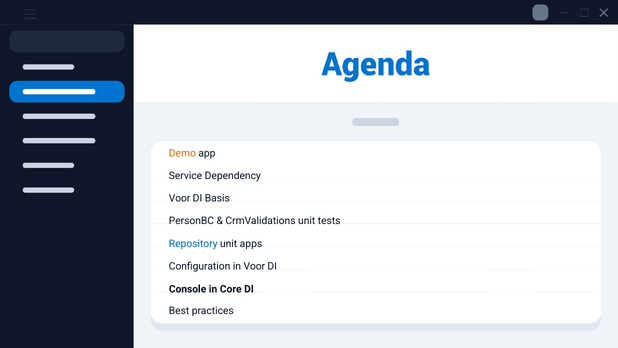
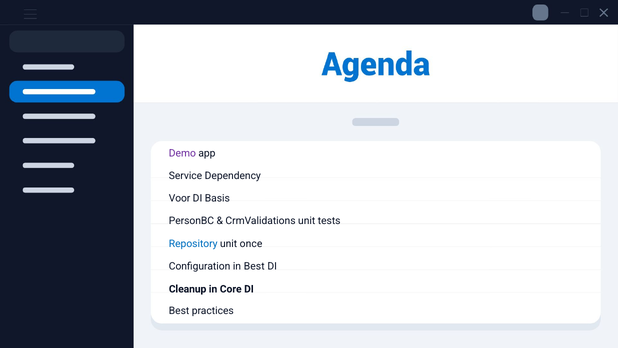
Demo colour: orange -> purple (182, 153)
apps: apps -> once (251, 244)
in Voor: Voor -> Best (254, 266)
Console: Console -> Cleanup (188, 289)
